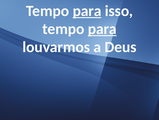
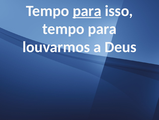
para underline: present -> none (102, 29)
